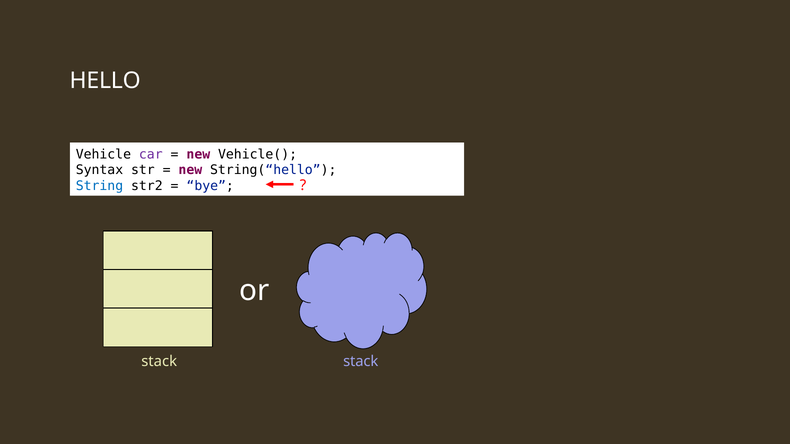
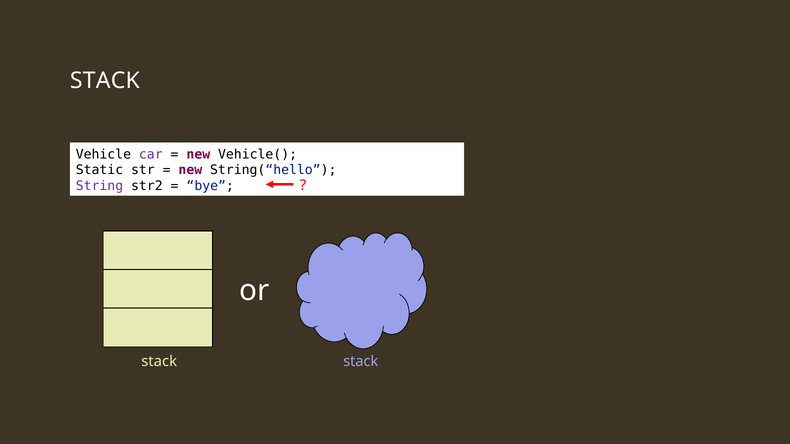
HELLO: HELLO -> STACK (105, 81)
Syntax: Syntax -> Static (99, 170)
String colour: blue -> purple (99, 186)
